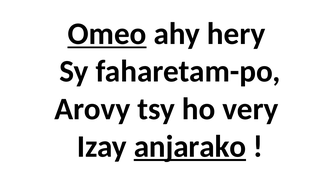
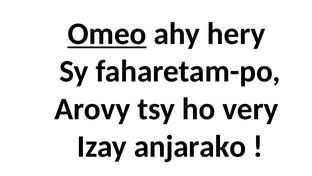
anjarako underline: present -> none (190, 146)
